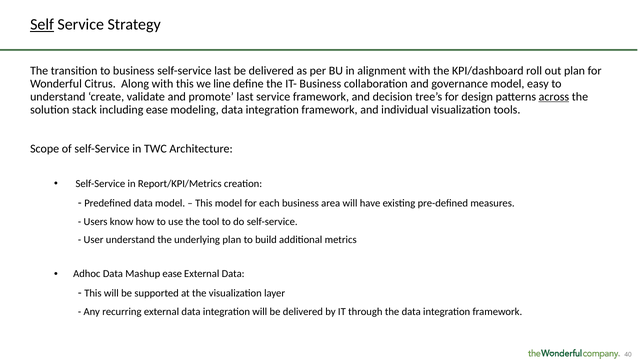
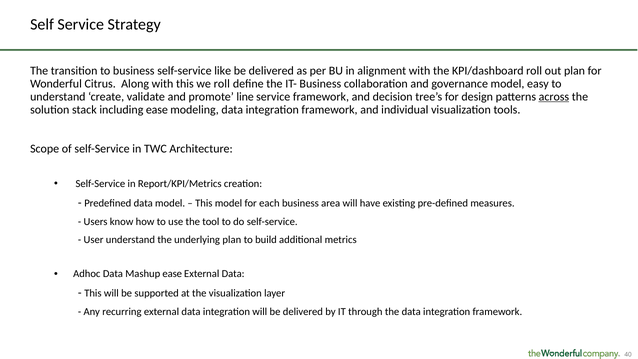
Self underline: present -> none (42, 25)
self-service last: last -> like (223, 71)
we line: line -> roll (222, 84)
promote last: last -> line (245, 97)
